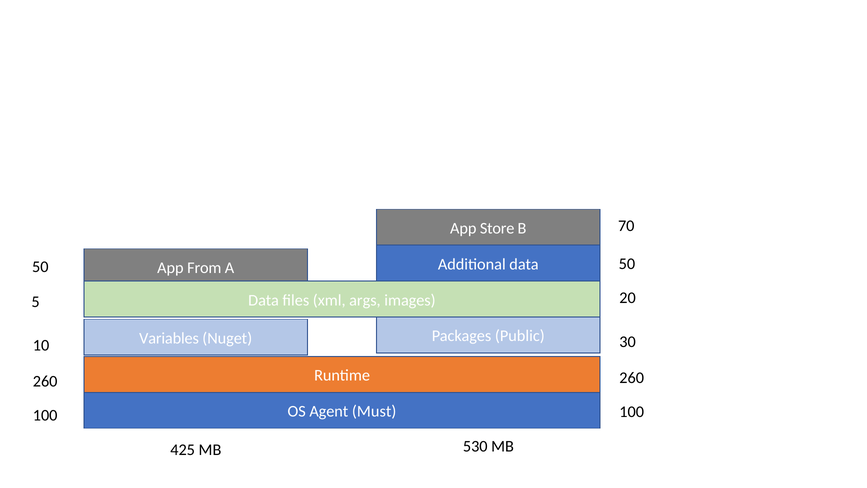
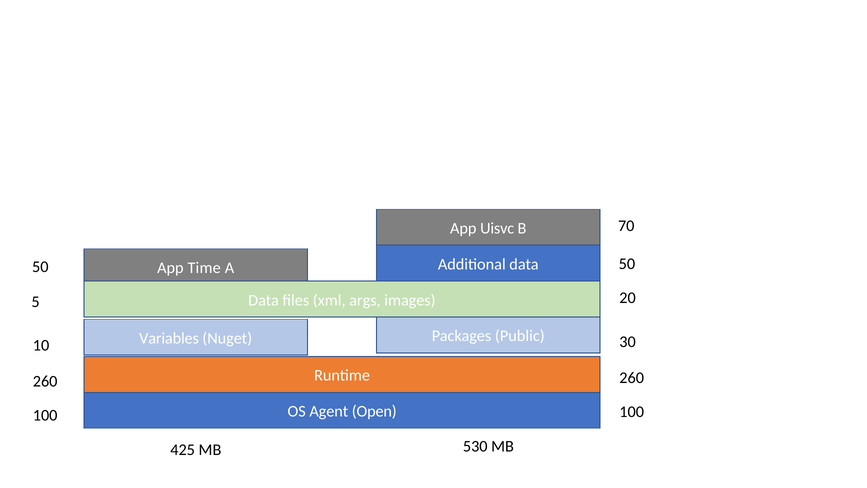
Store: Store -> Uisvc (497, 228)
From: From -> Time (204, 268)
Must: Must -> Open (374, 411)
